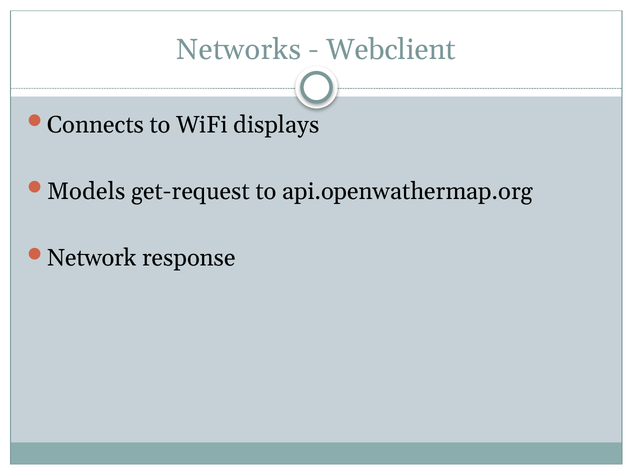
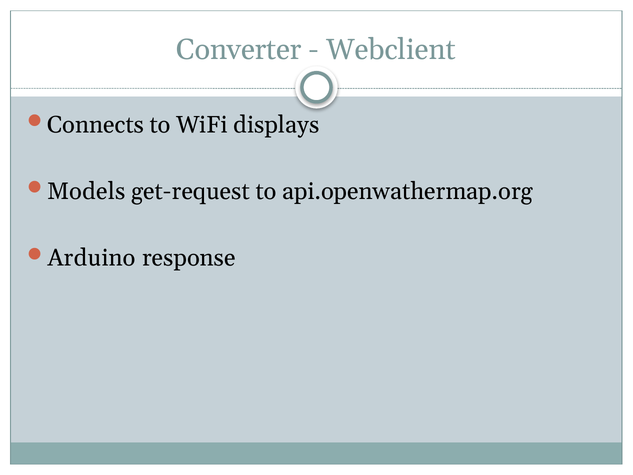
Networks: Networks -> Converter (239, 50)
Network: Network -> Arduino (92, 258)
